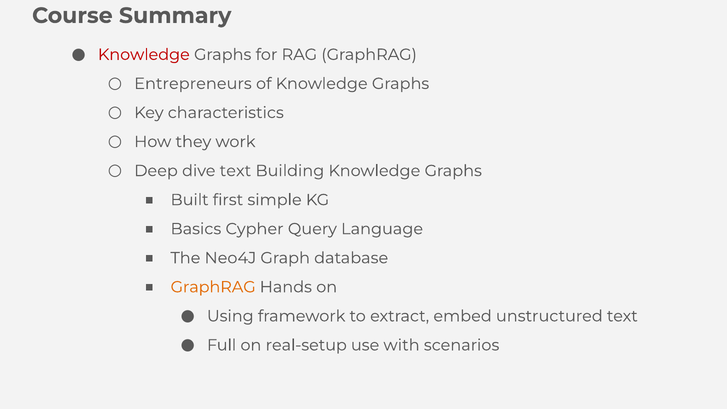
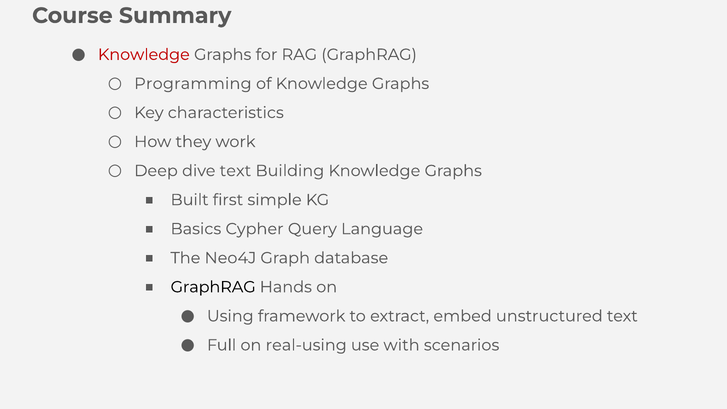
Entrepreneurs: Entrepreneurs -> Programming (193, 84)
GraphRAG colour: orange -> black (213, 287)
real-setup: real-setup -> real-using (306, 345)
